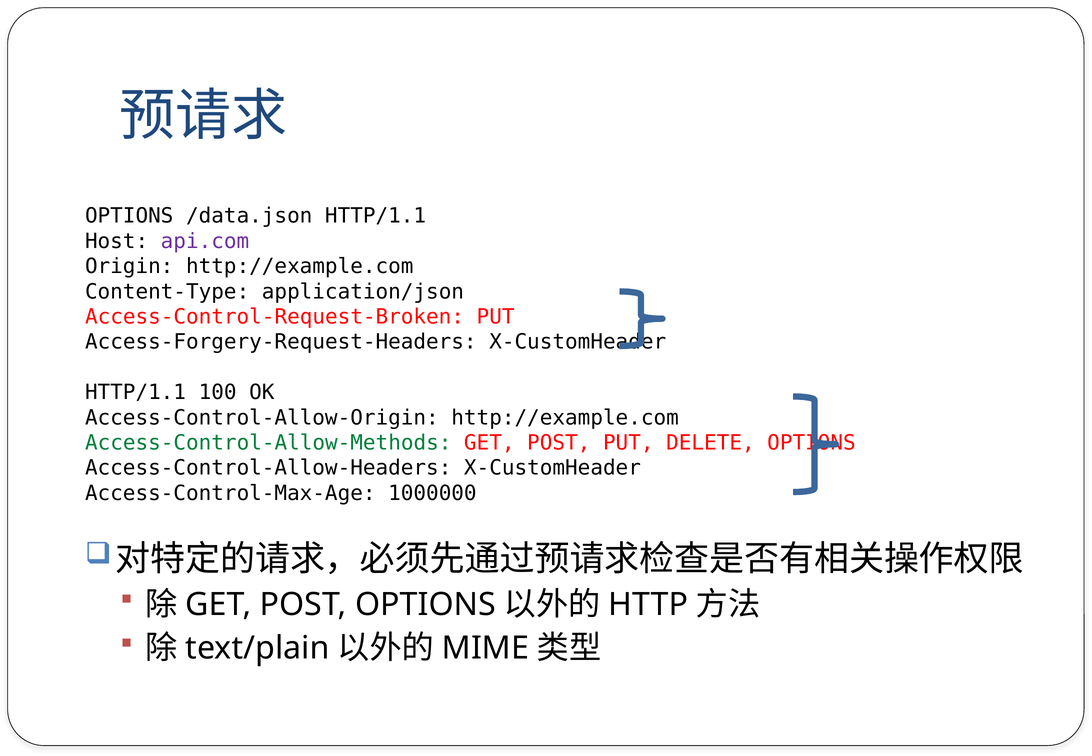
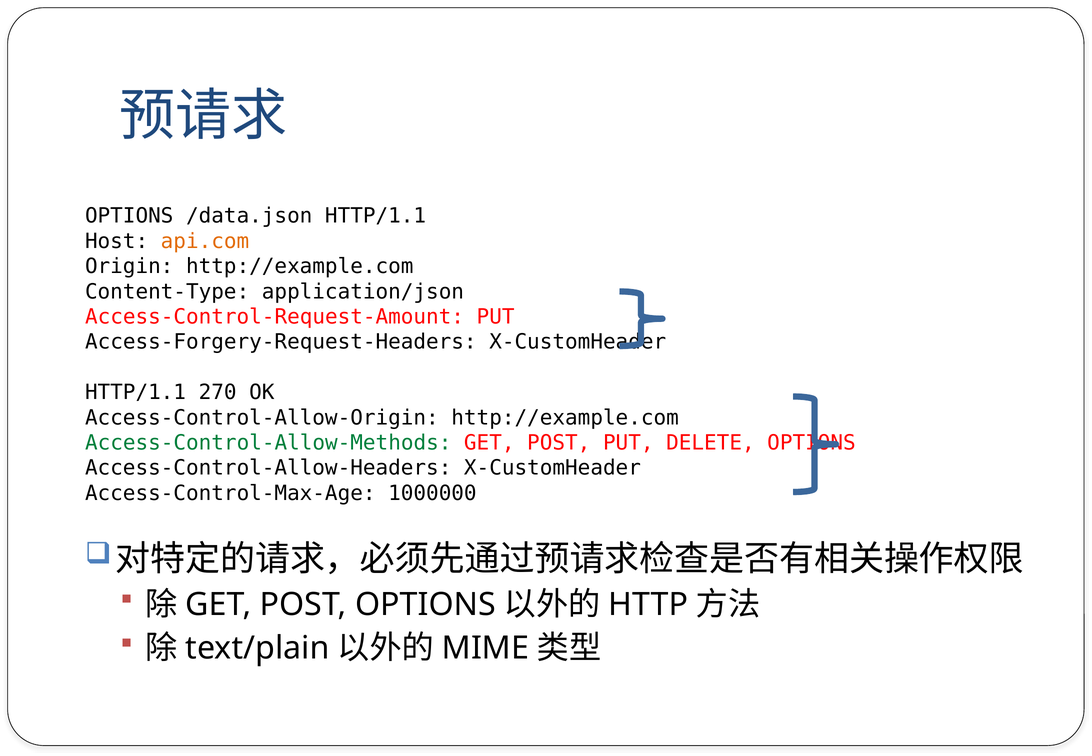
api.com colour: purple -> orange (205, 241)
Access-Control-Request-Broken: Access-Control-Request-Broken -> Access-Control-Request-Amount (275, 317)
100: 100 -> 270 (218, 392)
